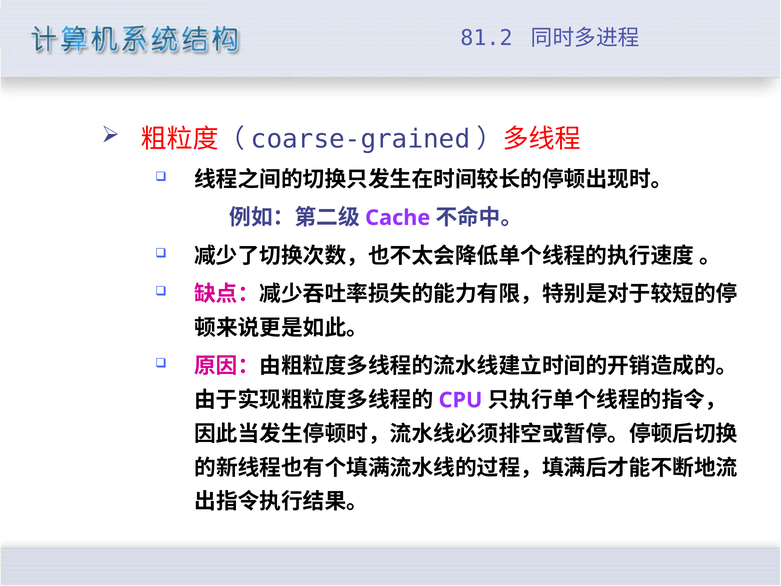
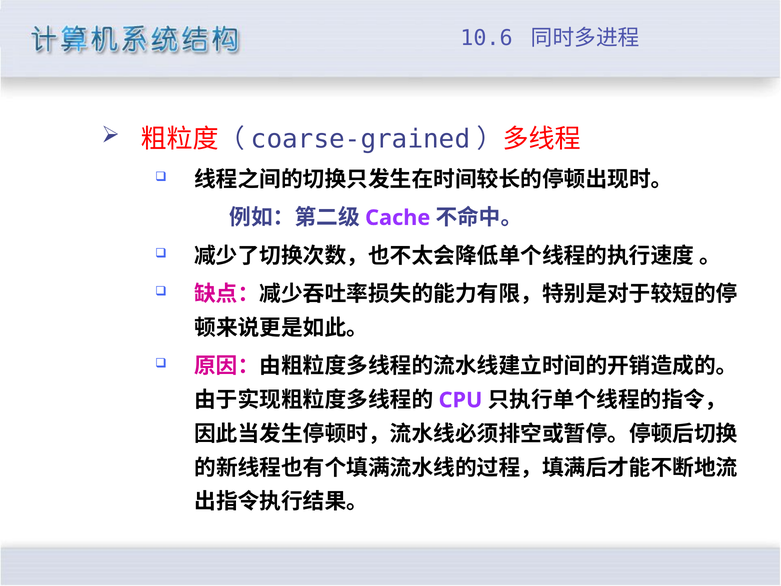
81.2: 81.2 -> 10.6 (486, 38)
